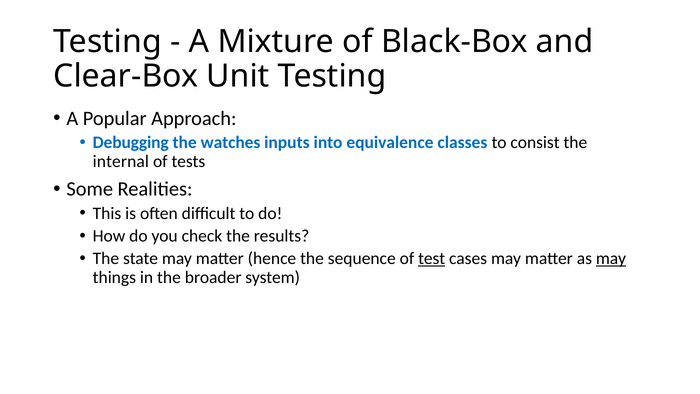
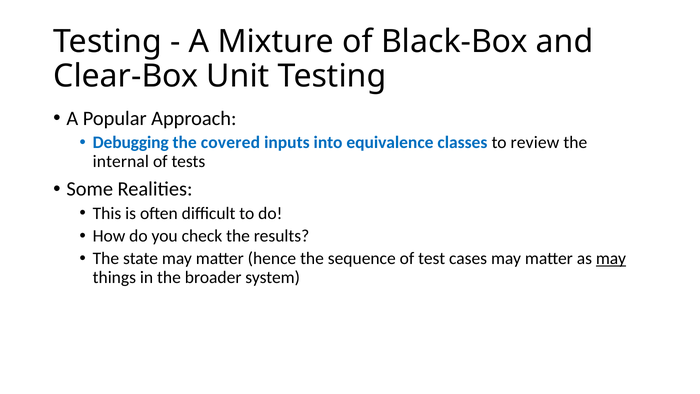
watches: watches -> covered (230, 142)
consist: consist -> review (535, 142)
test underline: present -> none (432, 258)
